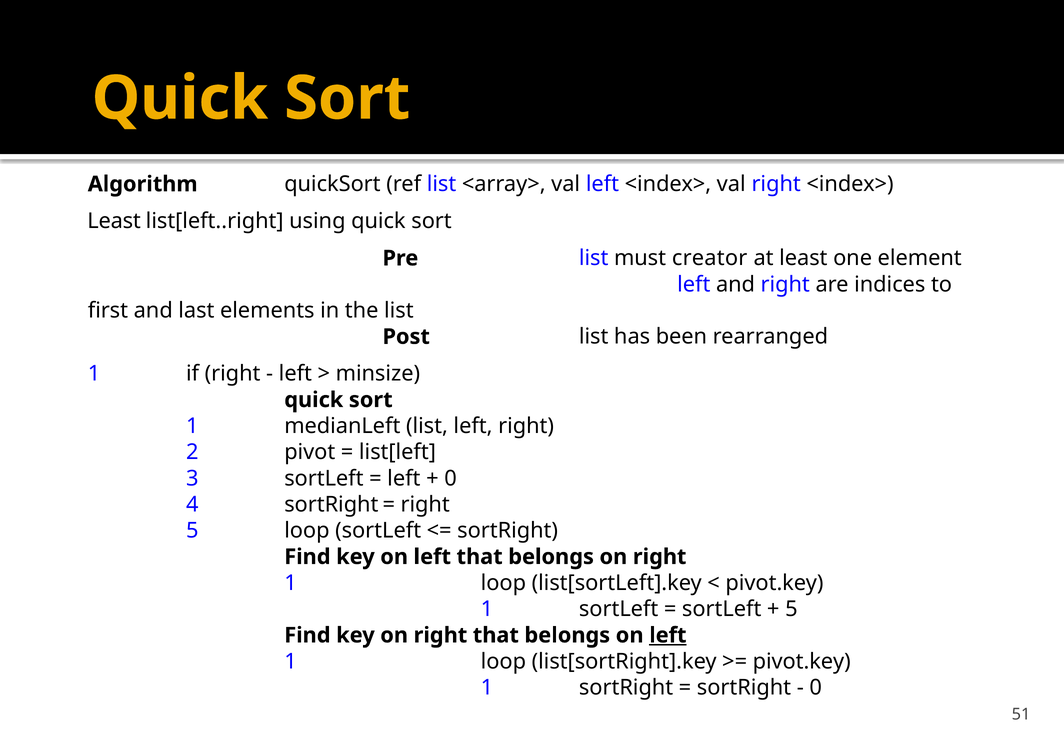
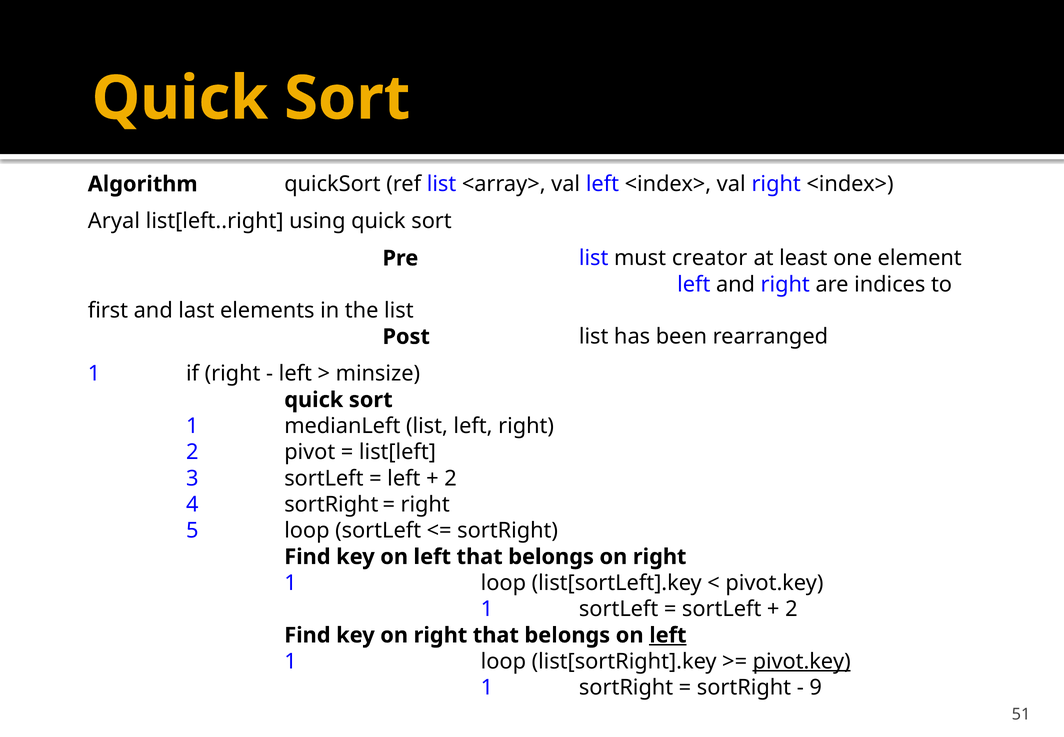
Least: Least -> Aryal (114, 221)
0: 0 -> 2 (451, 478)
5: 5 -> 2 (791, 609)
pivot.key underline: none -> present (802, 661)
0: 0 -> 9 (816, 687)
